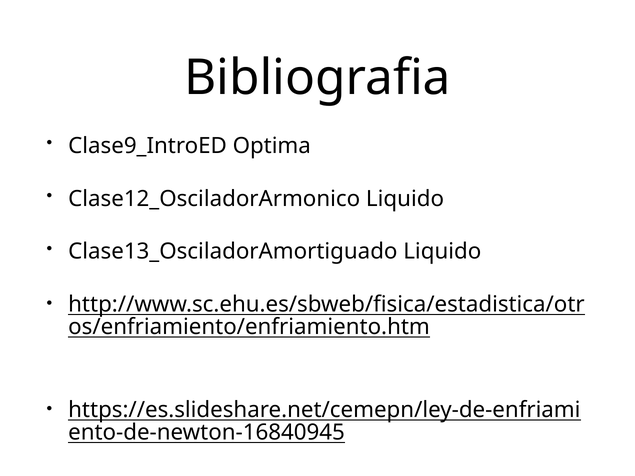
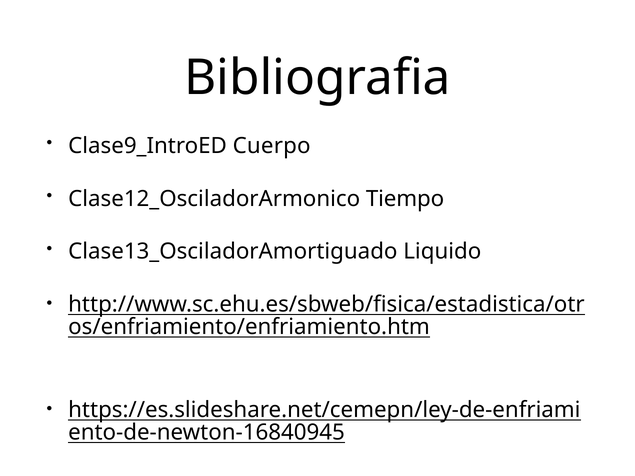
Optima: Optima -> Cuerpo (272, 146)
Clase12_OsciladorArmonico Liquido: Liquido -> Tiempo (405, 199)
